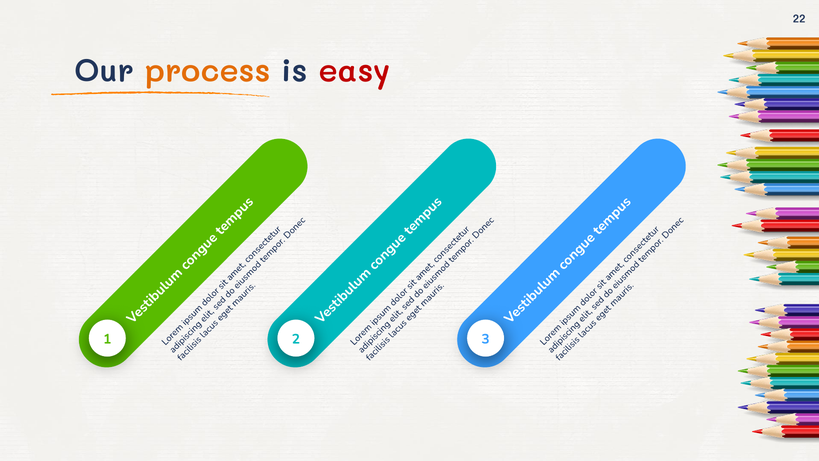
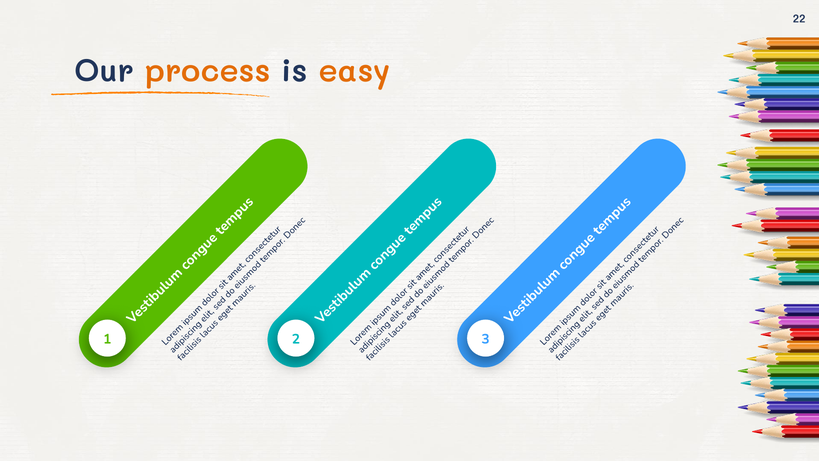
easy colour: red -> orange (355, 71)
